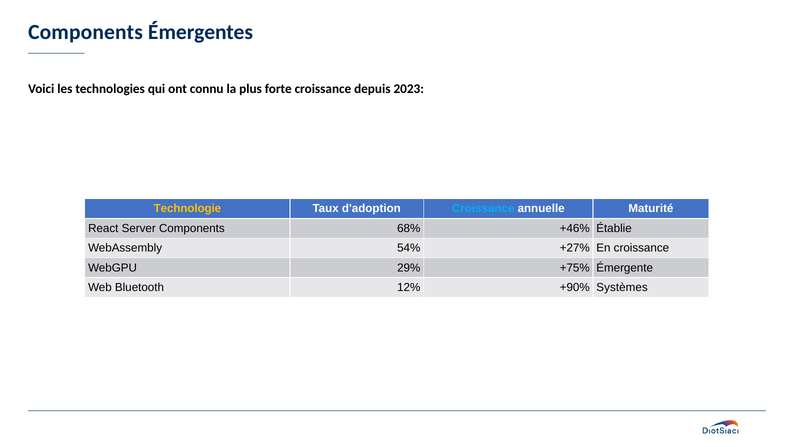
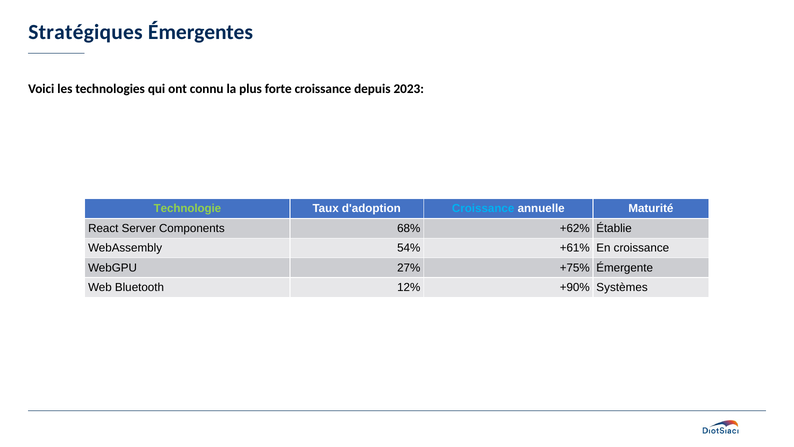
Components: Components -> Stratégiques (85, 32)
Technologie colour: yellow -> light green (187, 208)
+46%: +46% -> +62% (575, 228)
+27%: +27% -> +61% (575, 248)
29%: 29% -> 27% (409, 268)
